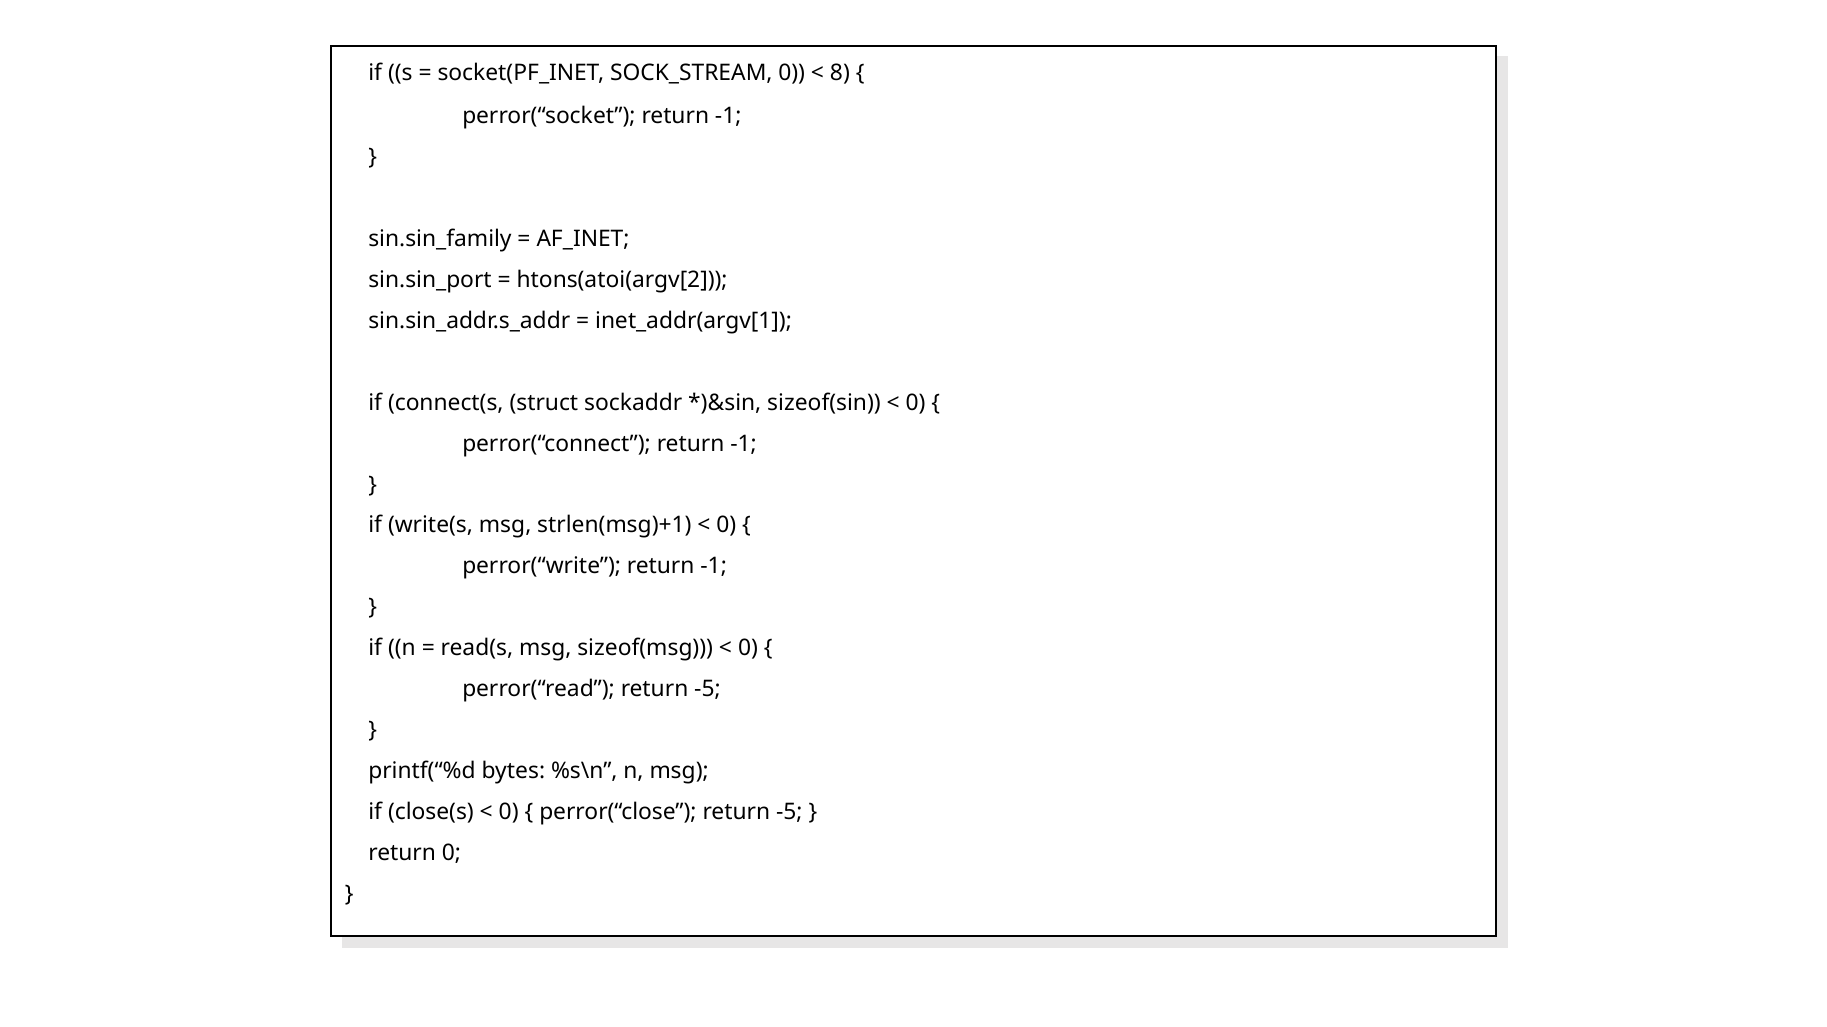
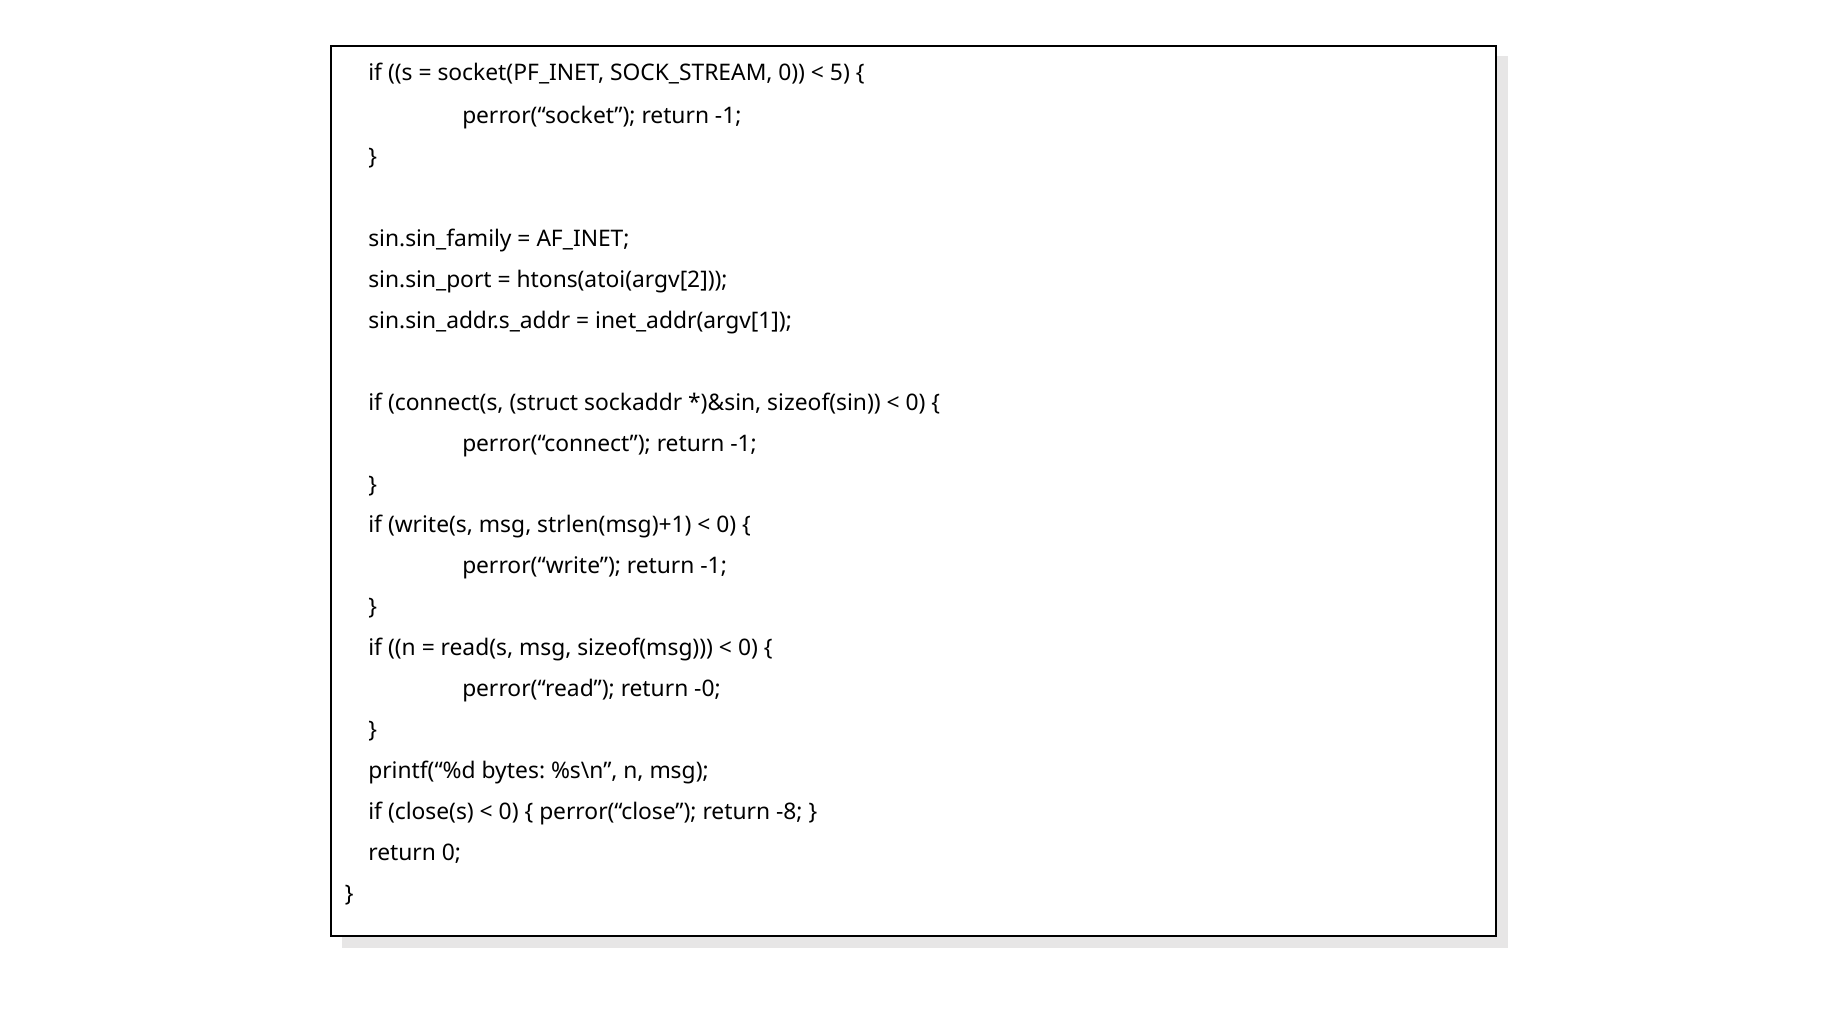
8: 8 -> 5 (840, 73)
-5: -5 -> -0 (707, 690)
-5: -5 -> -8 (789, 812)
